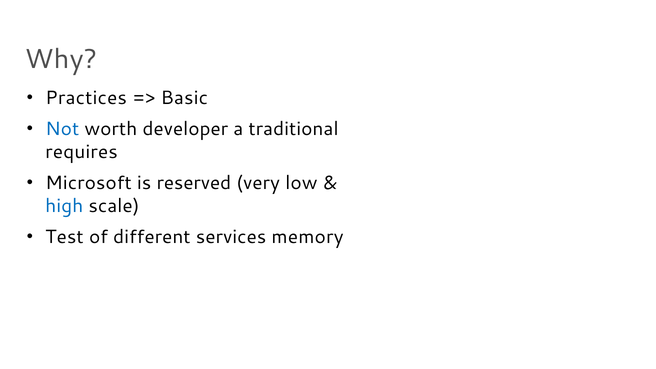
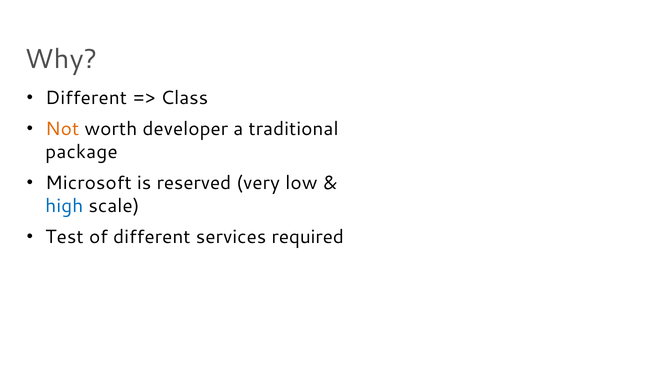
Practices: Practices -> Different (86, 98)
Basic: Basic -> Class (184, 98)
Not colour: blue -> orange (62, 129)
requires: requires -> package (82, 152)
memory: memory -> required (308, 237)
